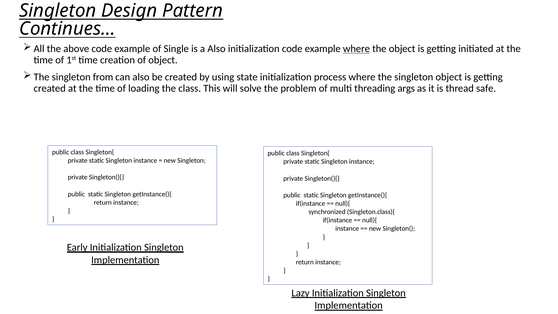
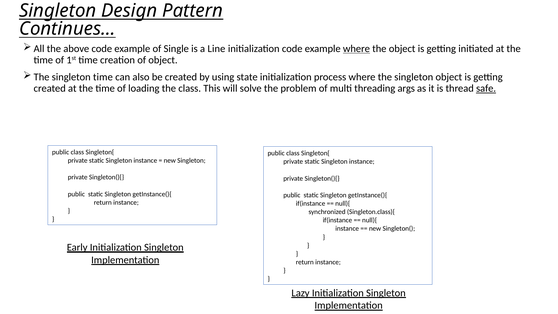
a Also: Also -> Line (216, 49)
singleton from: from -> time (103, 77)
safe underline: none -> present (486, 88)
